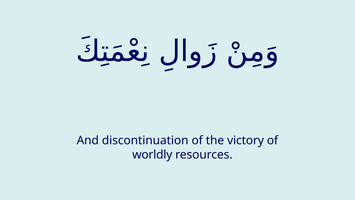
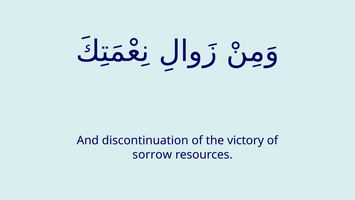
worldly: worldly -> sorrow (152, 154)
